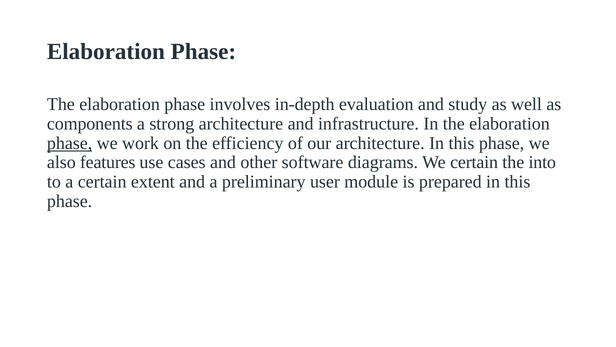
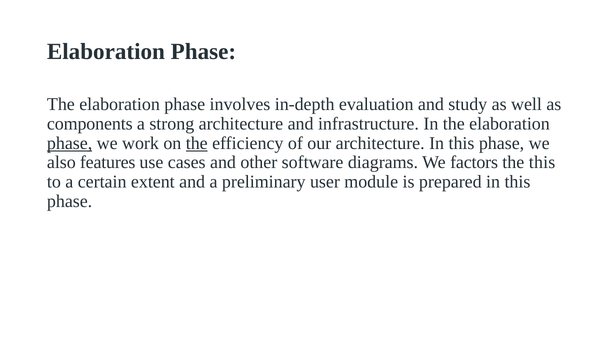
the underline: none -> present (197, 143)
We certain: certain -> factors (474, 162)
the into: into -> this (542, 162)
